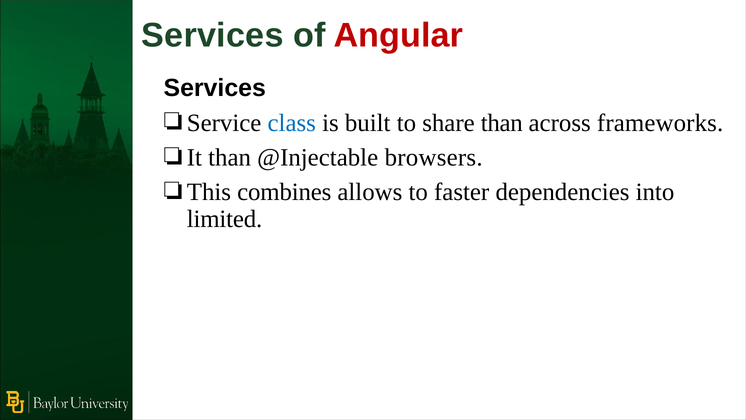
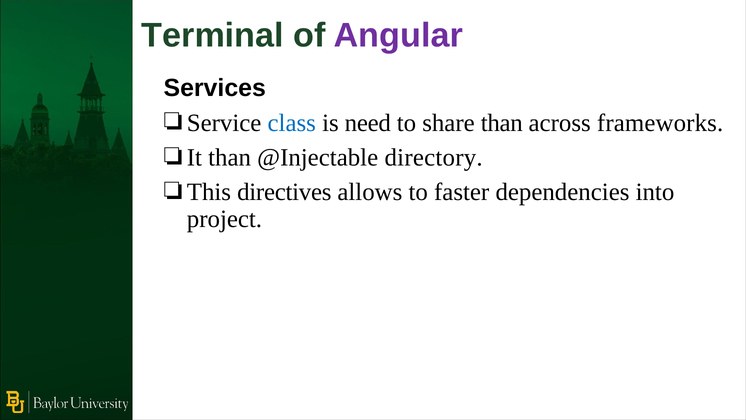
Services: Services -> Terminal (213, 35)
Angular colour: red -> purple (398, 35)
built: built -> need (368, 123)
browsers: browsers -> directory (434, 157)
combines: combines -> directives (284, 192)
limited: limited -> project (224, 219)
